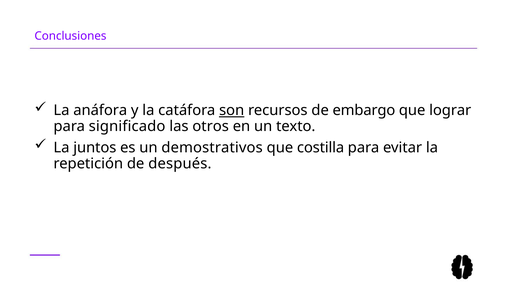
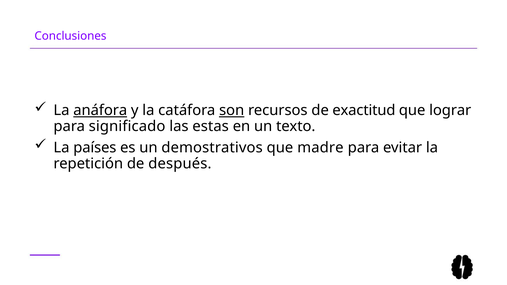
anáfora underline: none -> present (100, 110)
embargo: embargo -> exactitud (364, 110)
otros: otros -> estas (211, 126)
juntos: juntos -> países (95, 148)
costilla: costilla -> madre (320, 148)
